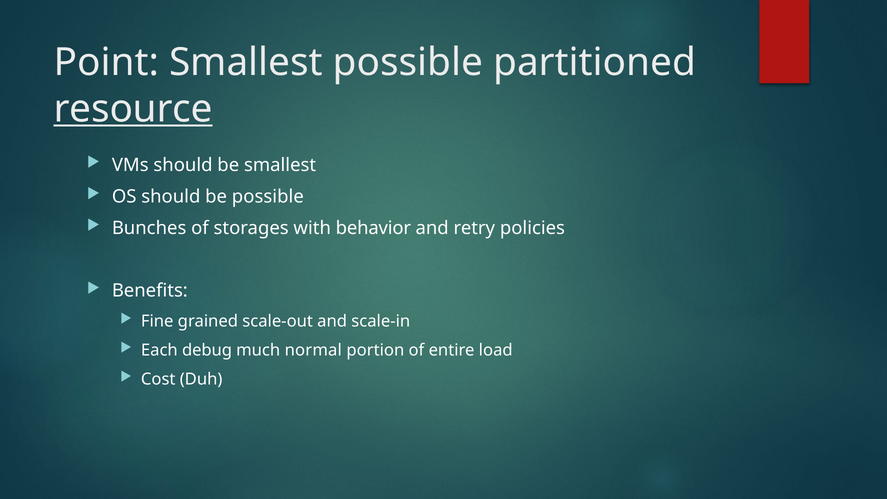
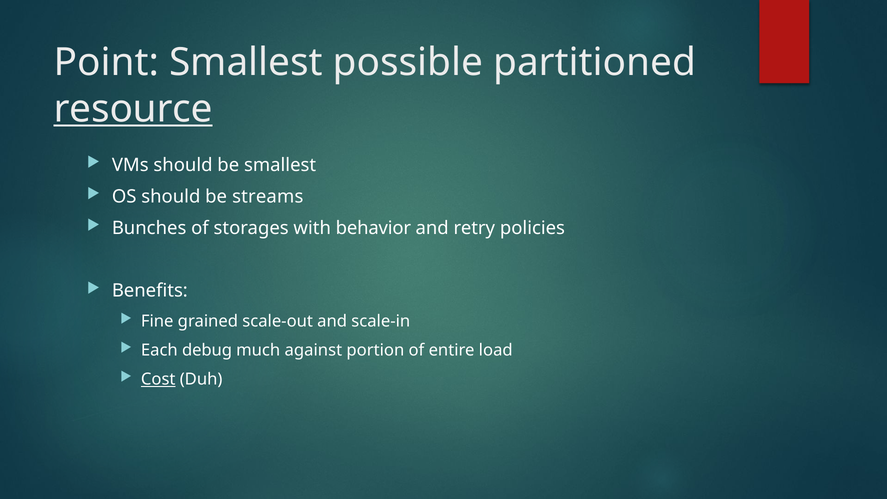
be possible: possible -> streams (268, 197)
normal: normal -> against (313, 350)
Cost underline: none -> present (158, 379)
